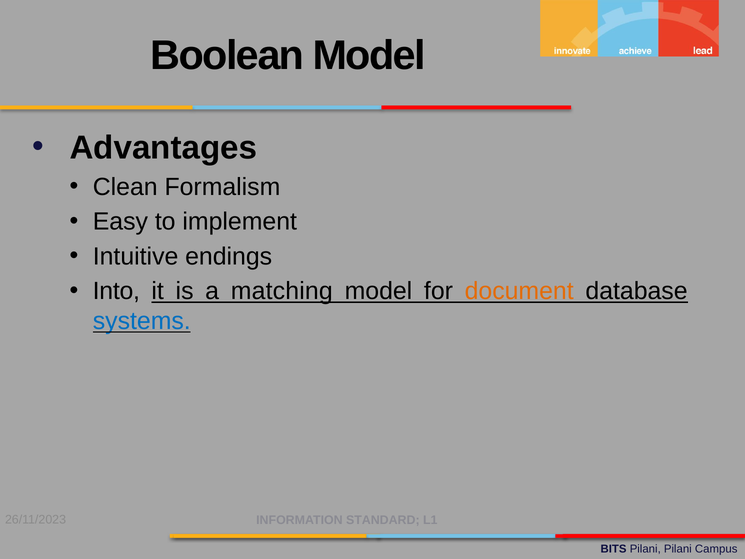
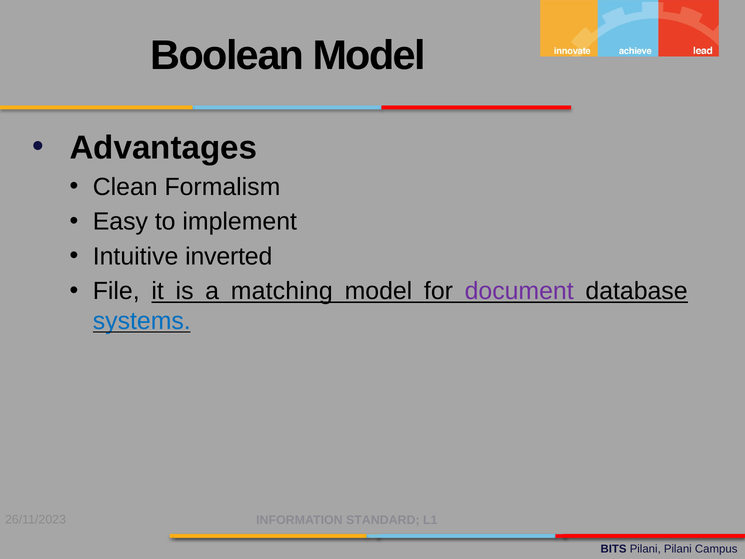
endings: endings -> inverted (229, 256)
Into: Into -> File (116, 291)
document colour: orange -> purple (519, 291)
